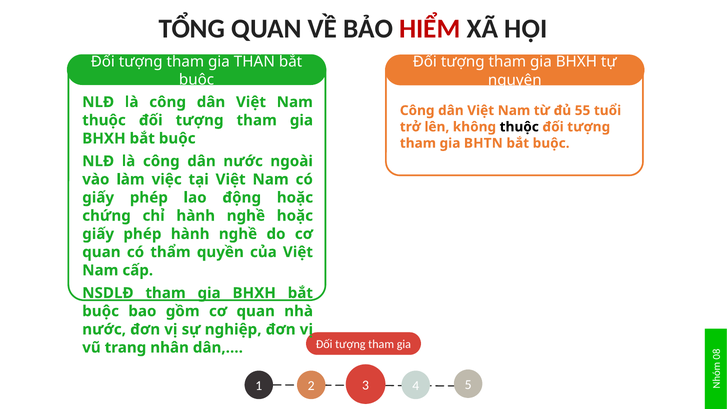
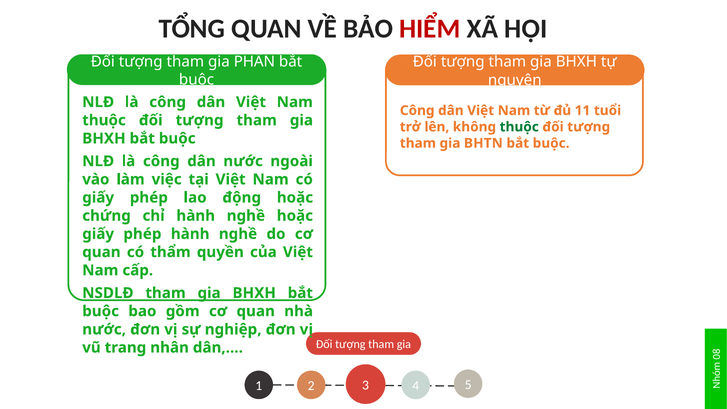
THÂN: THÂN -> PHÂN (254, 62)
55: 55 -> 11 (583, 110)
thuộc colour: black -> green (519, 127)
